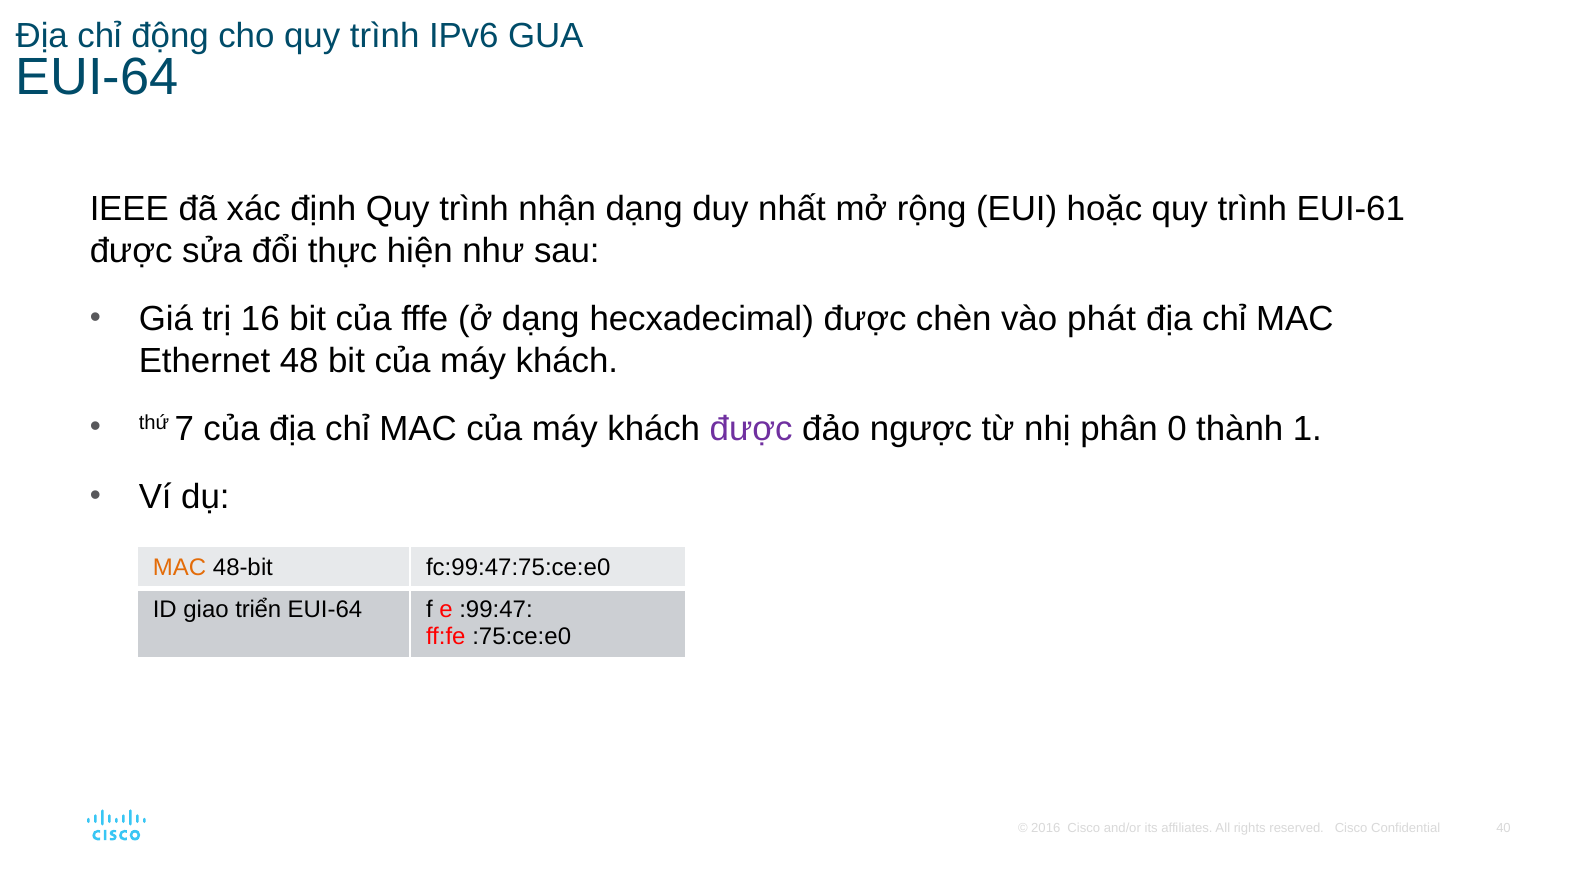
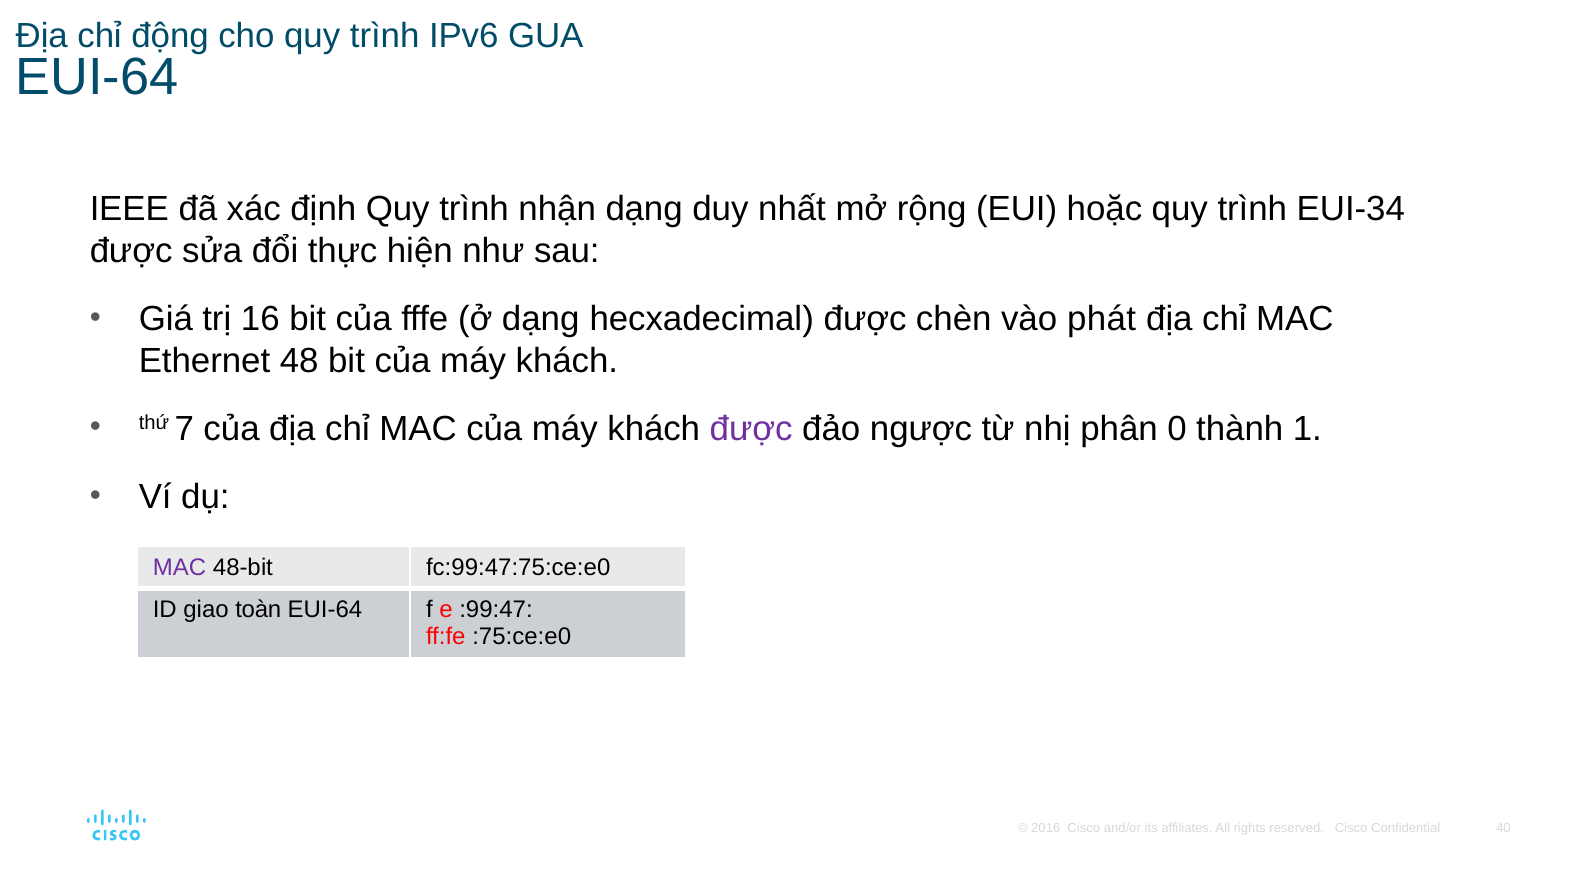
EUI-61: EUI-61 -> EUI-34 (1351, 209)
MAC colour: orange -> purple (179, 568)
triển: triển -> toàn (258, 610)
